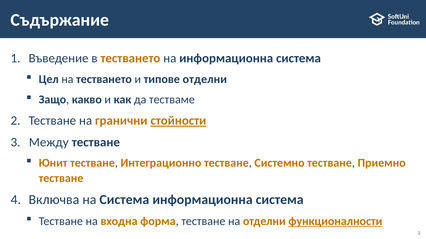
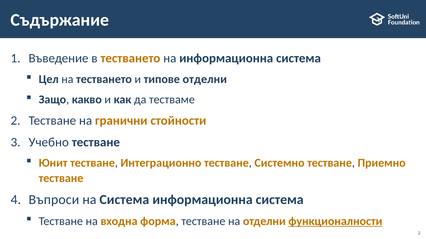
стойности underline: present -> none (178, 121)
Между: Между -> Учебно (49, 143)
Включва: Включва -> Въпроси (54, 200)
